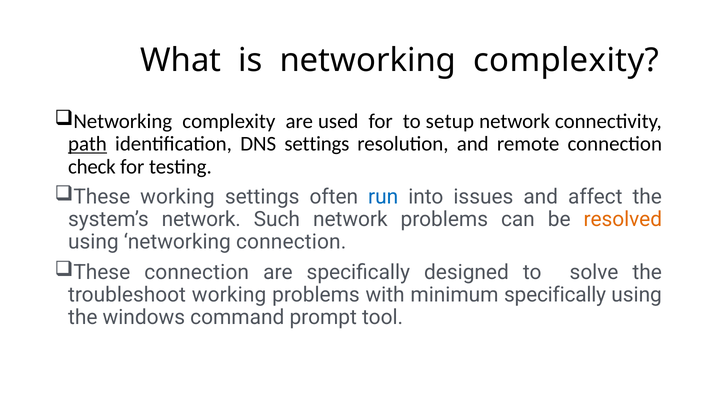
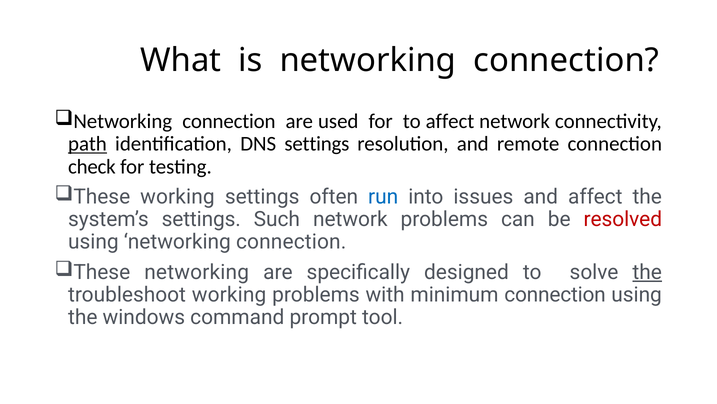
is networking complexity: complexity -> connection (566, 60)
complexity: complexity -> connection (229, 121)
to setup: setup -> affect (450, 121)
system’s network: network -> settings (201, 219)
resolved colour: orange -> red (623, 219)
These connection: connection -> networking (197, 272)
the underline: none -> present (647, 272)
minimum specifically: specifically -> connection (555, 294)
